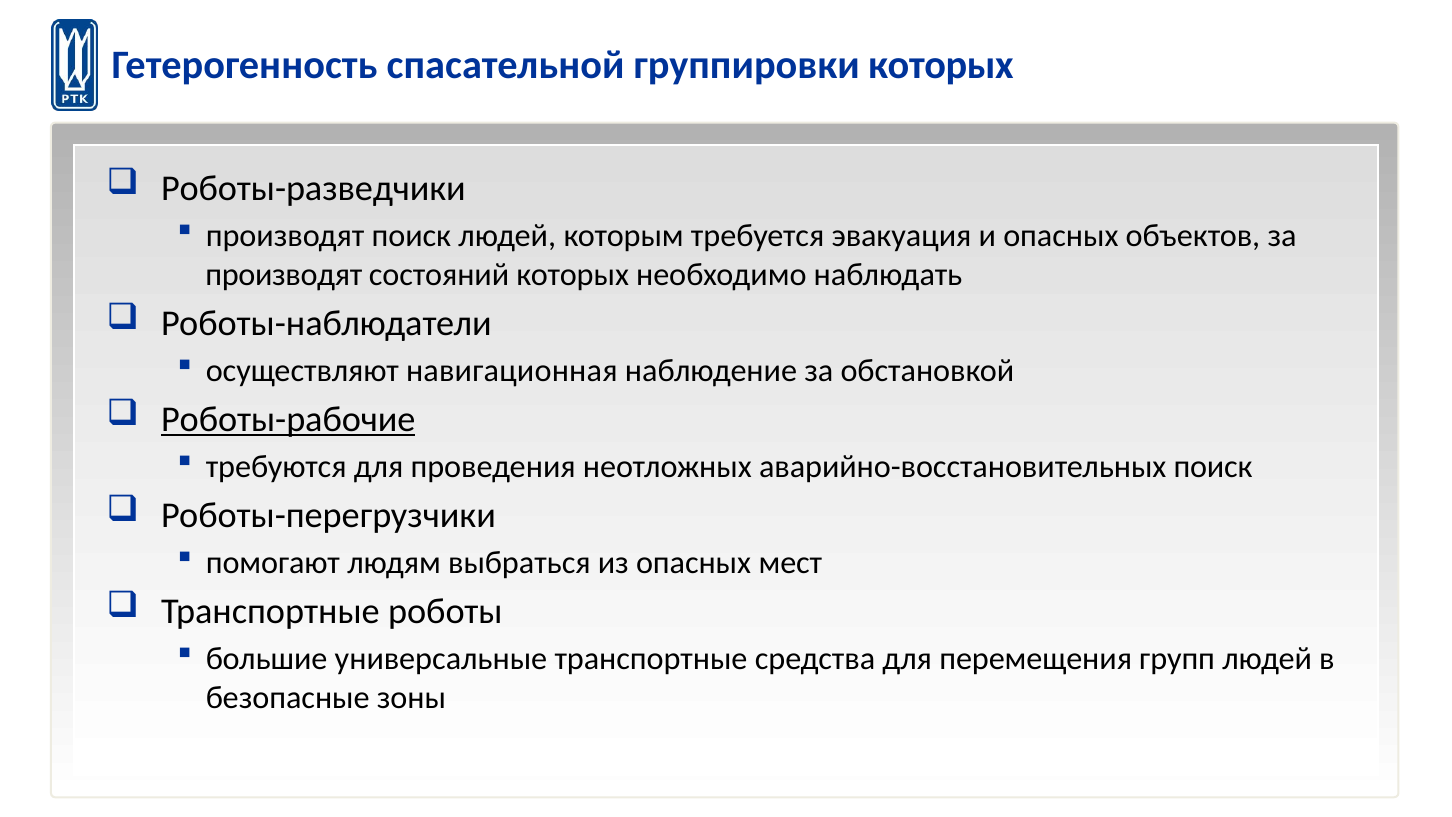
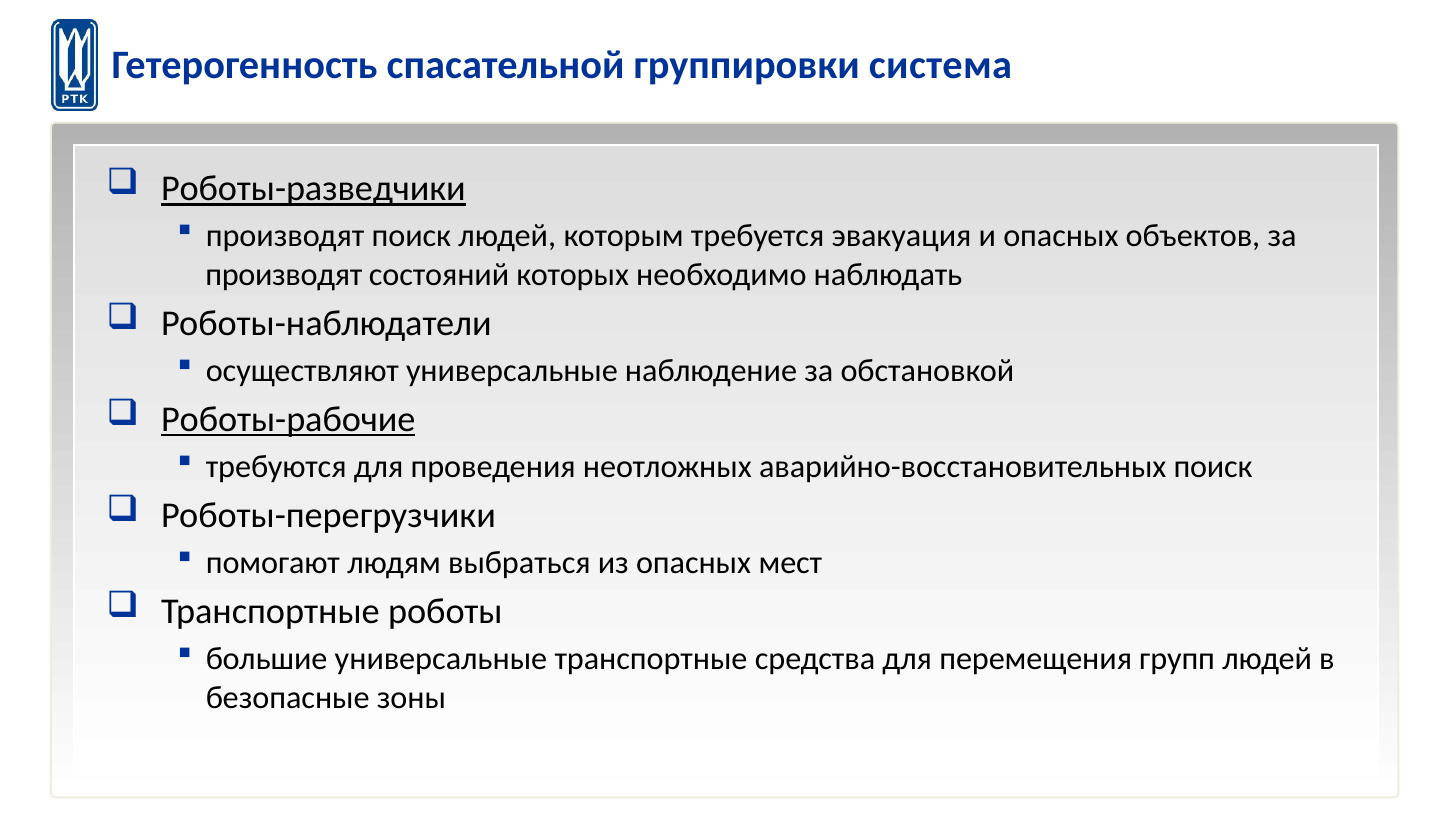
группировки которых: которых -> система (941, 65)
Роботы-разведчики underline: none -> present (313, 189)
осуществляют навигационная: навигационная -> универсальные (512, 371)
